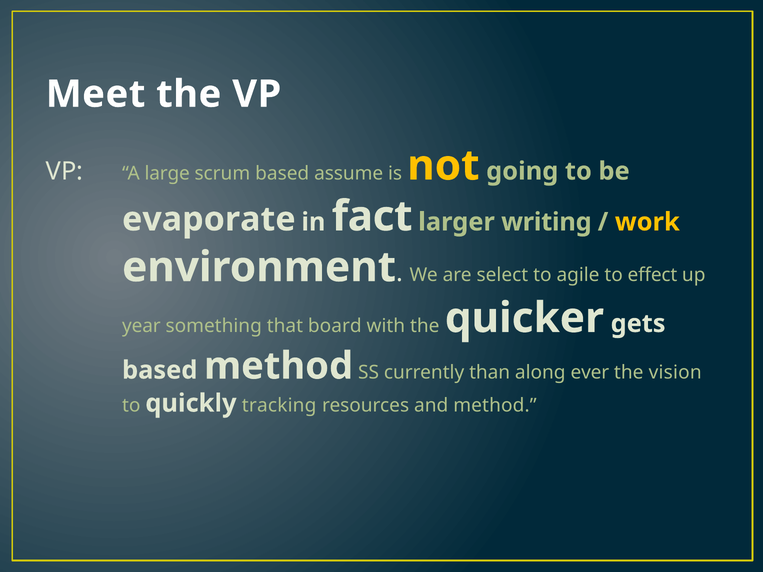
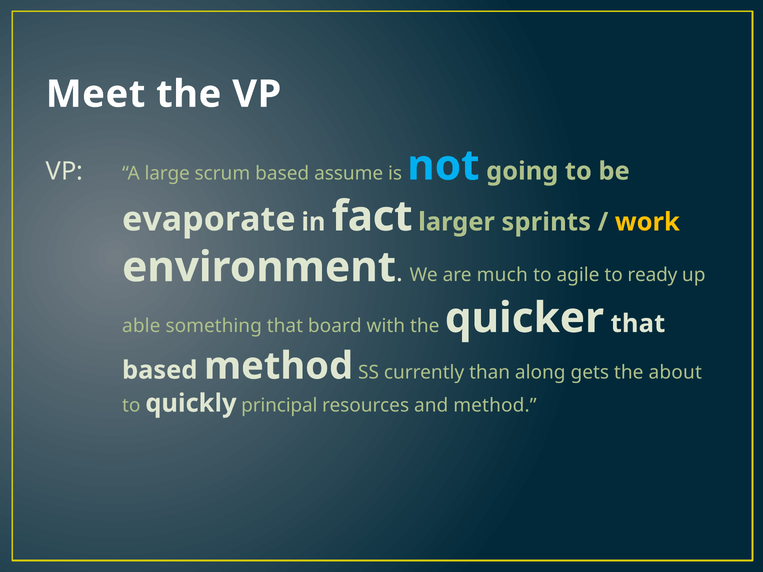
not colour: yellow -> light blue (443, 166)
writing: writing -> sprints (546, 222)
select: select -> much (502, 275)
effect: effect -> ready (652, 275)
year: year -> able (141, 326)
quicker gets: gets -> that (638, 324)
ever: ever -> gets (590, 373)
vision: vision -> about (675, 373)
tracking: tracking -> principal (279, 406)
